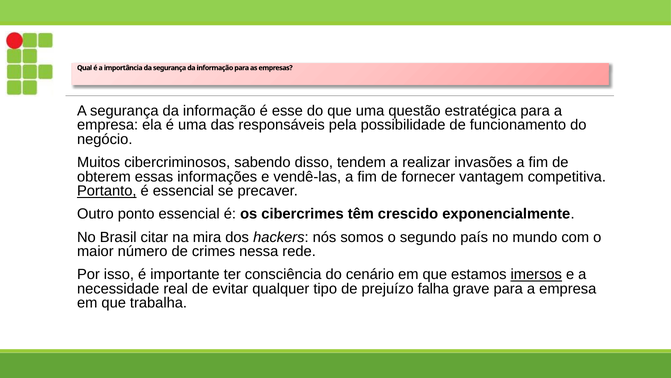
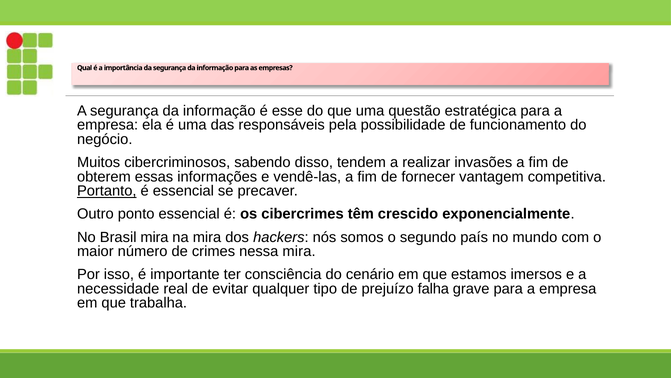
Brasil citar: citar -> mira (154, 237)
nessa rede: rede -> mira (299, 251)
imersos underline: present -> none (536, 274)
